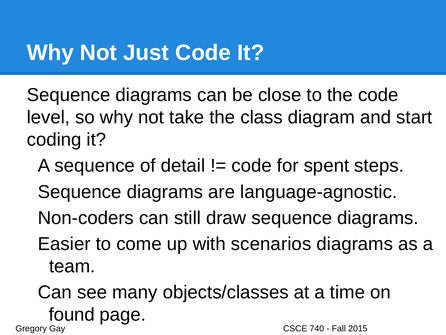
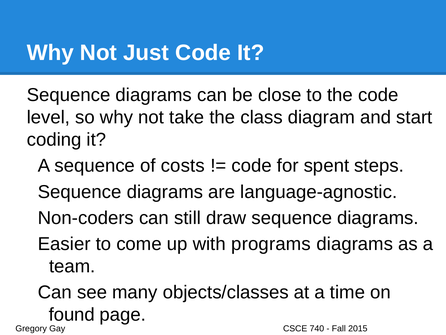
detail: detail -> costs (183, 166)
scenarios: scenarios -> programs (271, 244)
